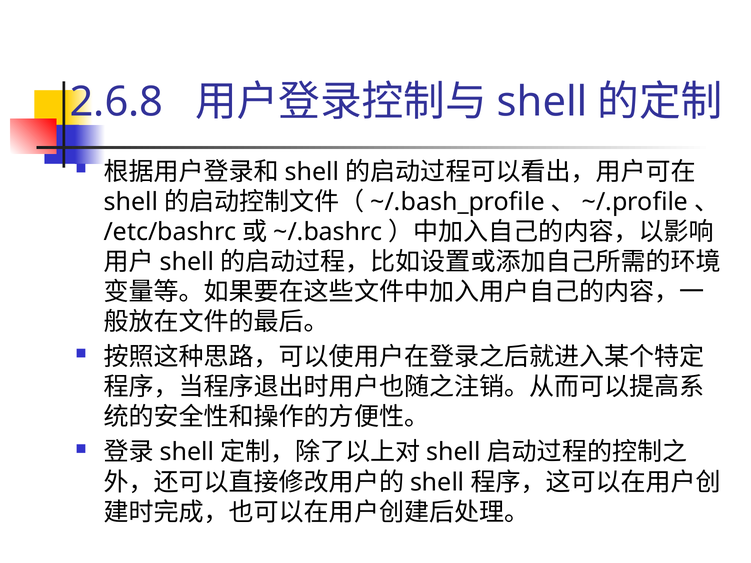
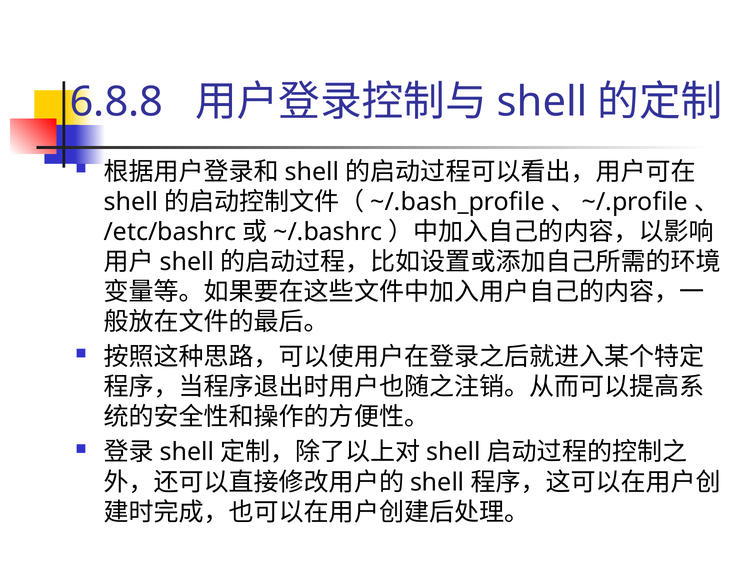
2.6.8: 2.6.8 -> 6.8.8 (116, 102)
